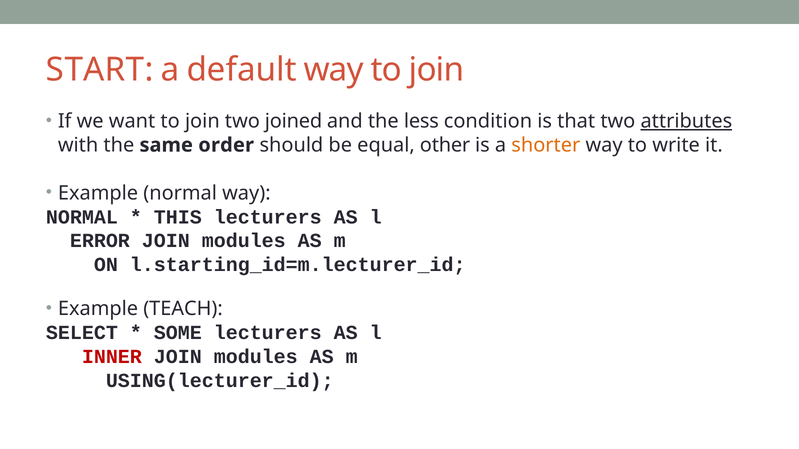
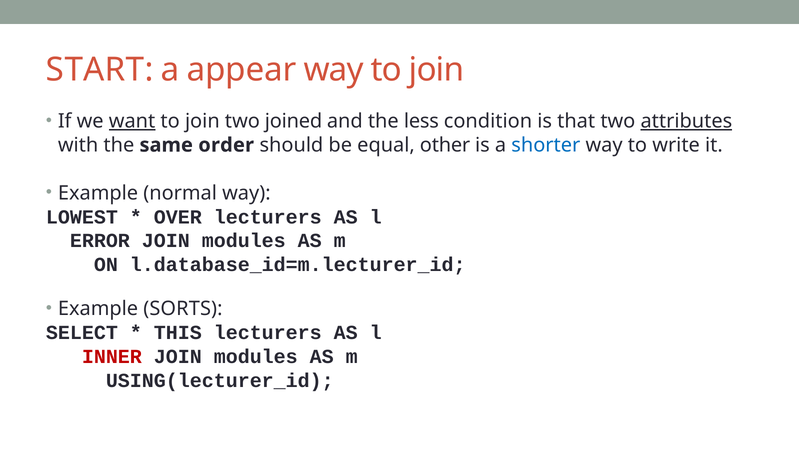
default: default -> appear (242, 70)
want underline: none -> present (132, 121)
shorter colour: orange -> blue (546, 145)
NORMAL: NORMAL -> LOWEST (82, 217)
THIS: THIS -> OVER (178, 217)
l.starting_id=m.lecturer_id: l.starting_id=m.lecturer_id -> l.database_id=m.lecturer_id (298, 265)
TEACH: TEACH -> SORTS (183, 309)
SOME: SOME -> THIS (178, 333)
